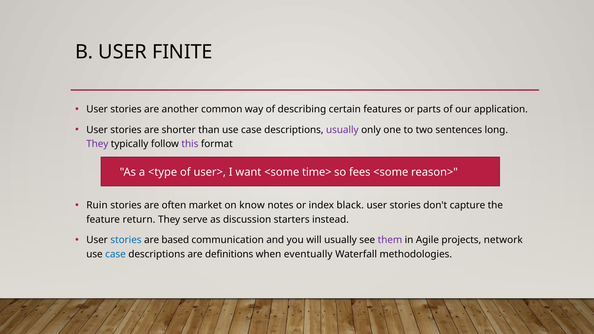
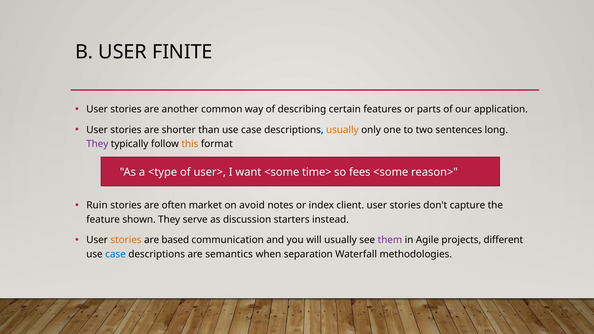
usually colour: purple -> orange (342, 130)
this colour: purple -> orange (190, 144)
know: know -> avoid (252, 205)
black: black -> client (350, 205)
return: return -> shown (139, 220)
stories colour: blue -> orange (126, 240)
network: network -> different (503, 240)
definitions: definitions -> semantics (229, 254)
eventually: eventually -> separation (308, 254)
